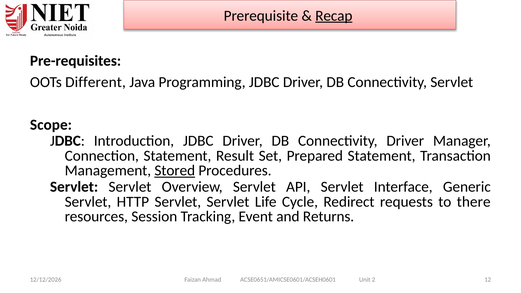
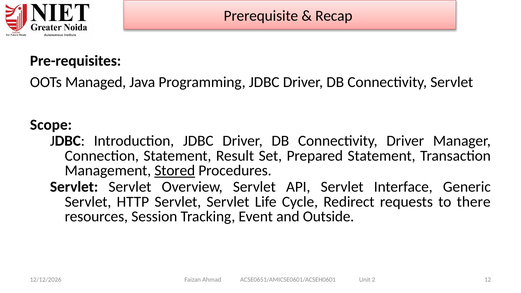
Recap underline: present -> none (334, 16)
Different: Different -> Managed (96, 82)
Returns: Returns -> Outside (329, 217)
